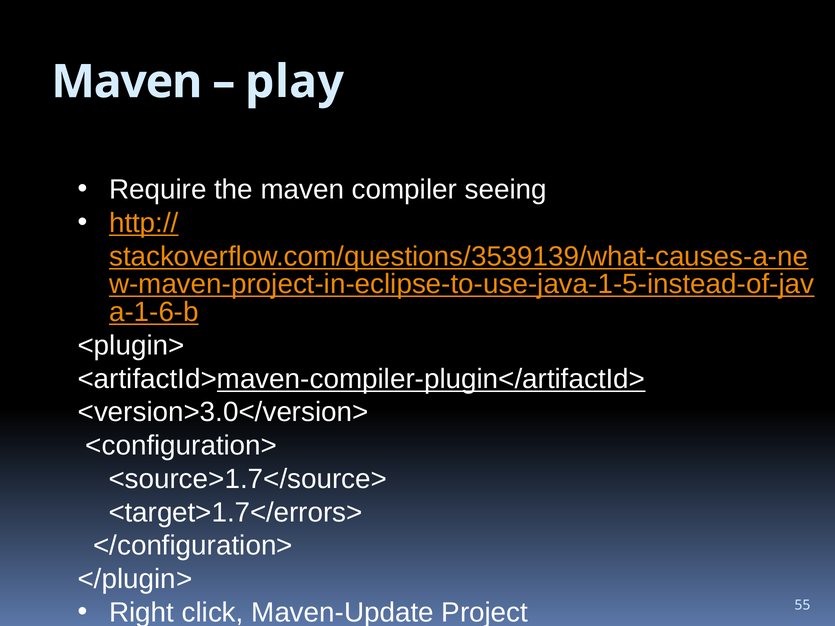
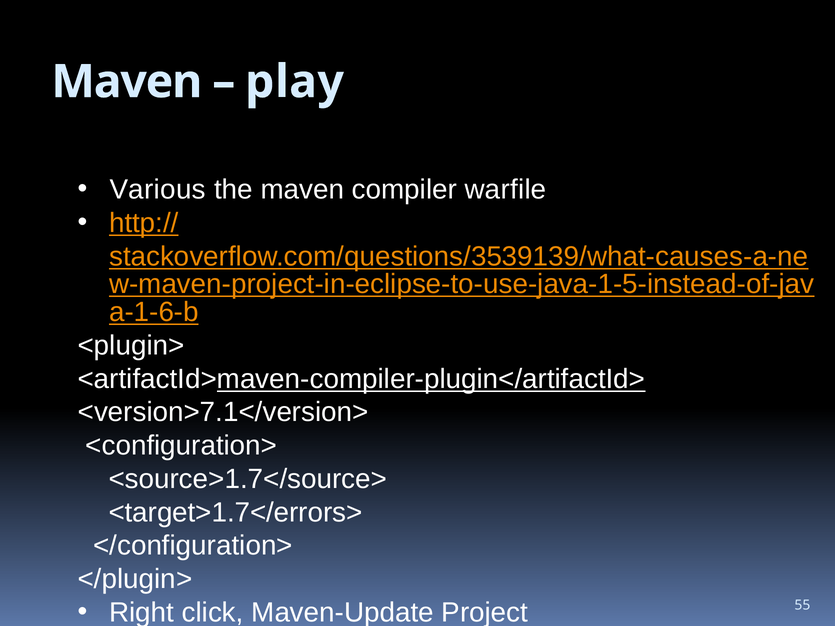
Require: Require -> Various (158, 190)
seeing: seeing -> warfile (506, 190)
<version>3.0</version>: <version>3.0</version> -> <version>7.1</version> (223, 412)
